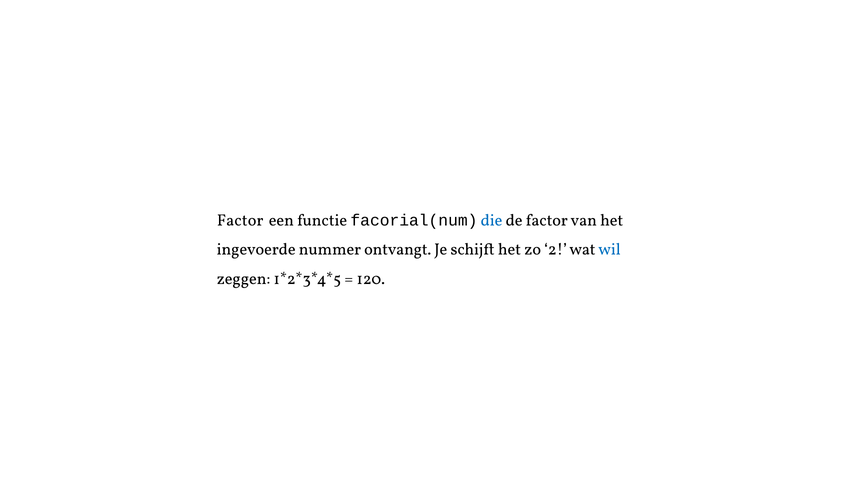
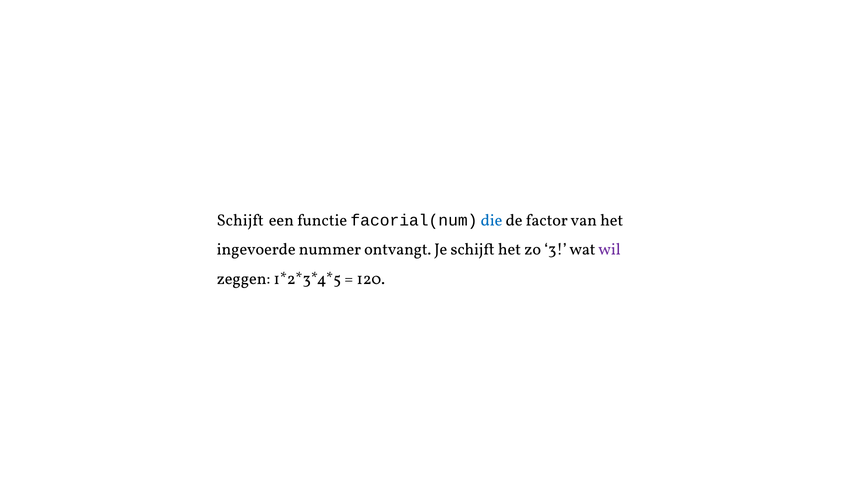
Factor: Factor -> Schijft (240, 220)
2: 2 -> 3 (556, 250)
wil colour: blue -> purple (610, 250)
